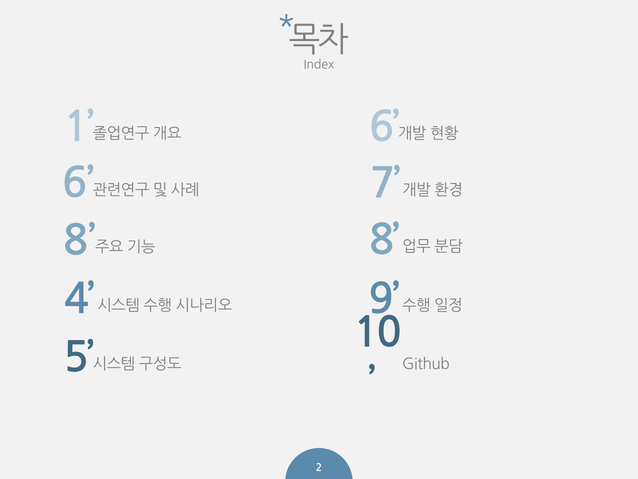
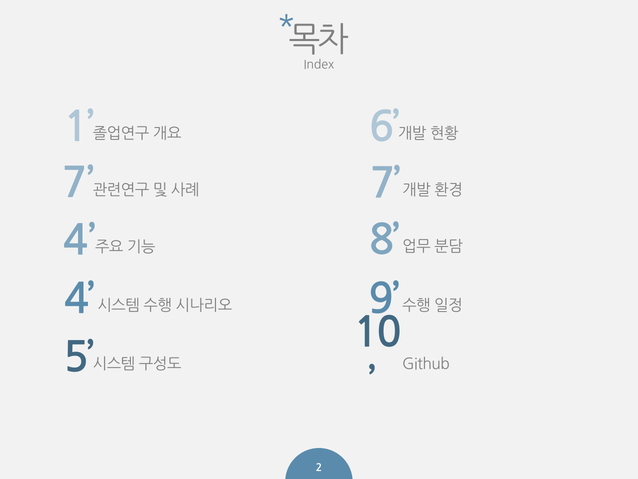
6: 6 -> 7 (78, 184)
8: 8 -> 4 (80, 241)
